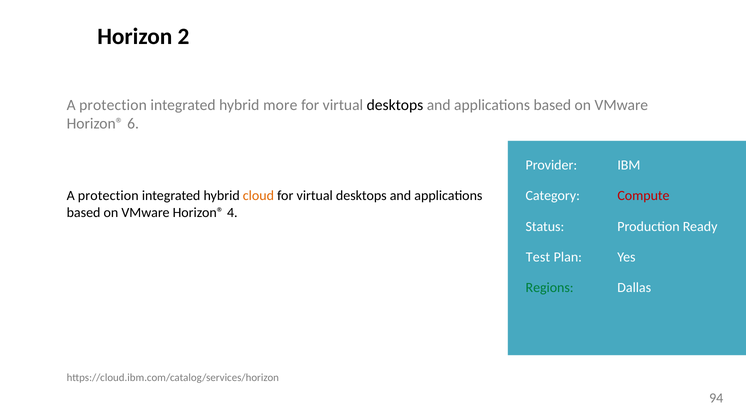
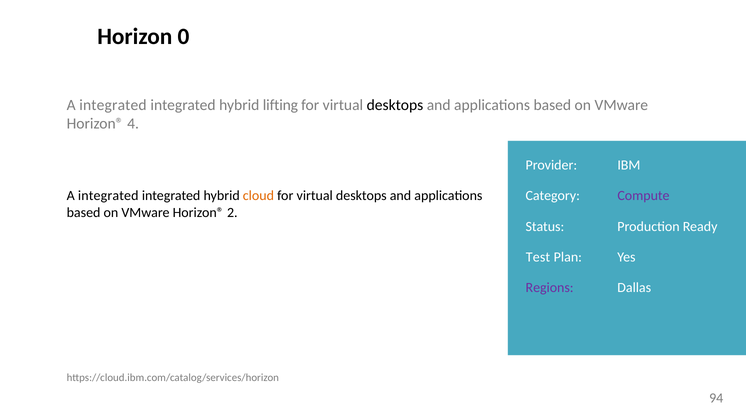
2: 2 -> 0 (183, 37)
protection: protection -> integrated (113, 105)
more: more -> lifting (280, 105)
6: 6 -> 4 (133, 124)
protection: protection -> integrated (108, 196)
Compute colour: red -> purple (643, 196)
4: 4 -> 2 (232, 212)
Regions colour: green -> purple (550, 287)
